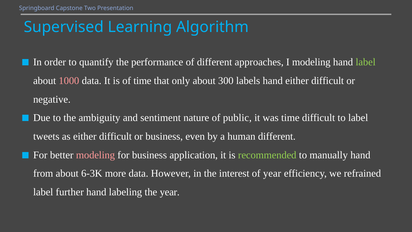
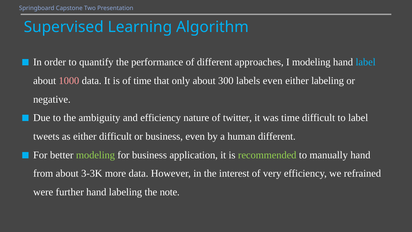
label colour: light green -> light blue (366, 62)
labels hand: hand -> even (273, 81)
difficult: difficult -> labeling (328, 81)
and sentiment: sentiment -> efficiency (161, 118)
public: public -> twitter (237, 118)
modeling colour: pink -> light green (95, 155)
6-3K: 6-3K -> 3-3K (92, 173)
of year: year -> very (272, 173)
label: label -> were (43, 192)
the year: year -> note (170, 192)
